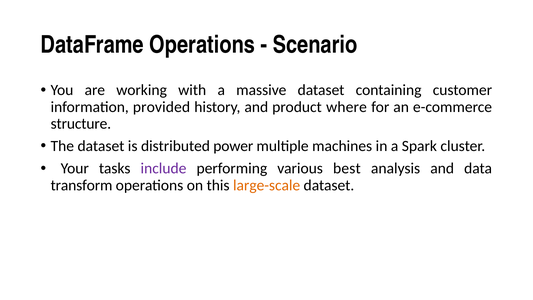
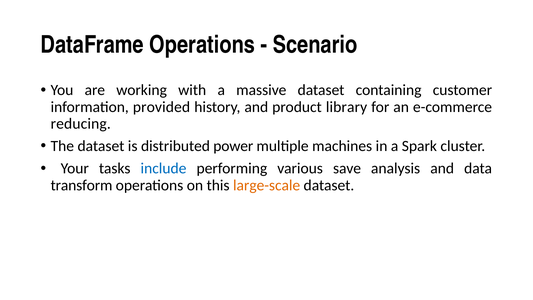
where: where -> library (347, 107)
structure: structure -> reducing (81, 124)
include colour: purple -> blue (163, 168)
best: best -> save (347, 168)
